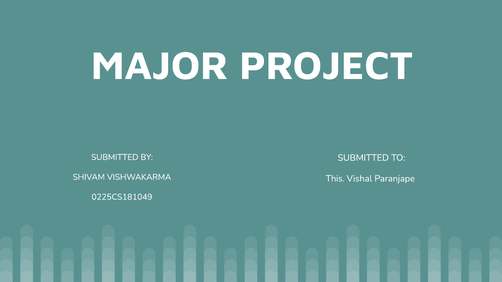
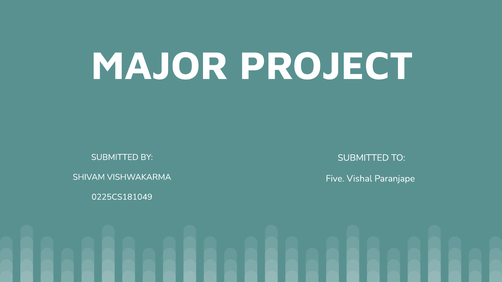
This: This -> Five (335, 179)
